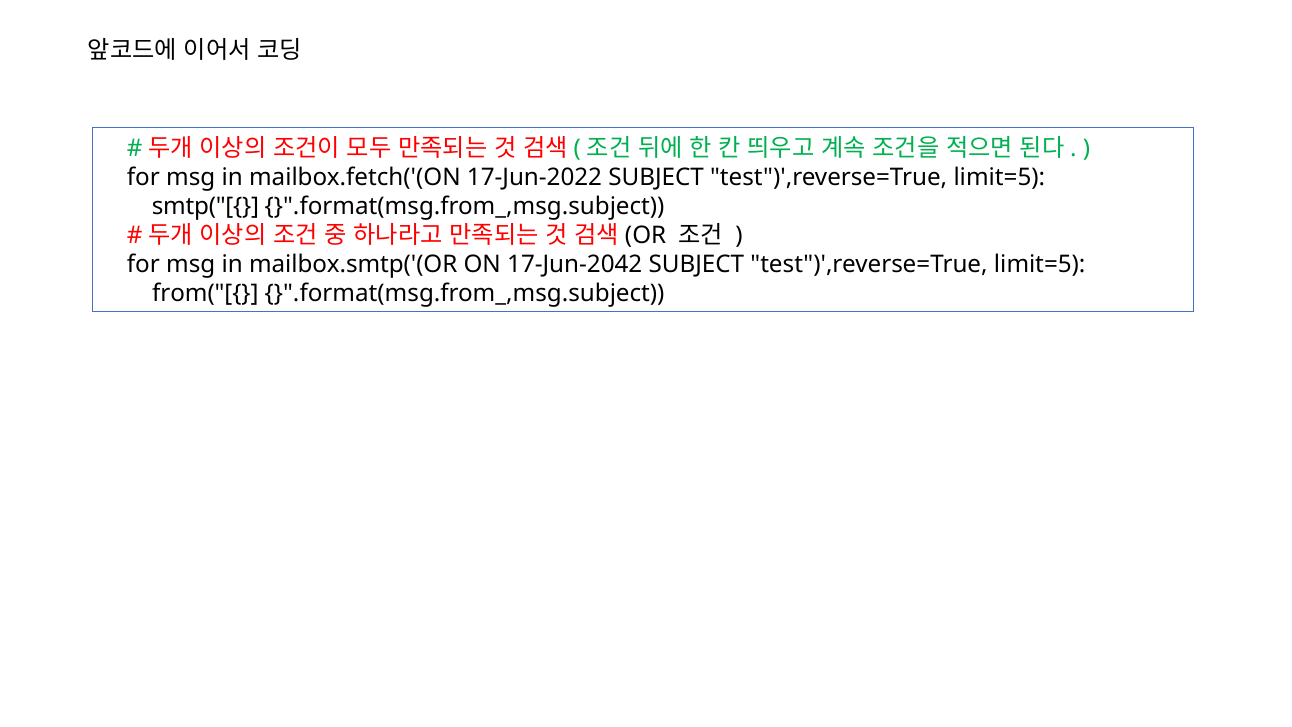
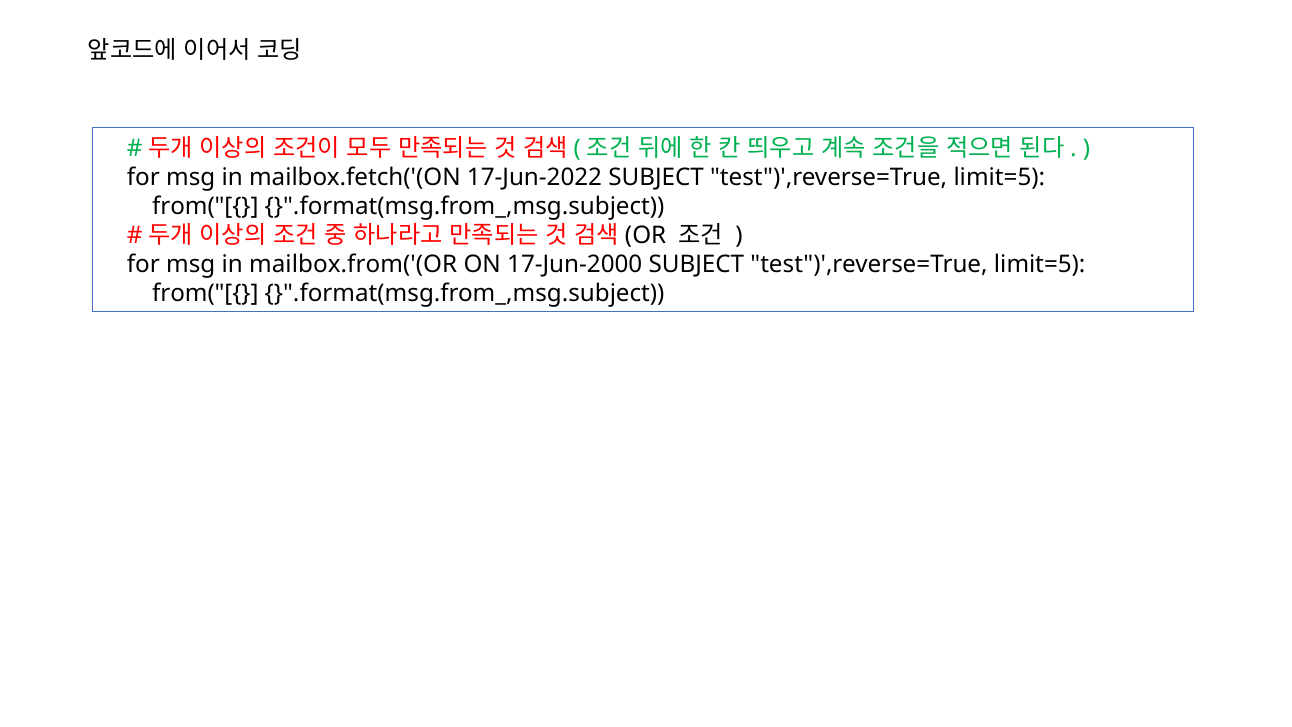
smtp("[{: smtp("[{ -> from("[{ (205, 207)
mailbox.smtp('(OR: mailbox.smtp('(OR -> mailbox.from('(OR (353, 265)
17-Jun-2042: 17-Jun-2042 -> 17-Jun-2000 (575, 265)
